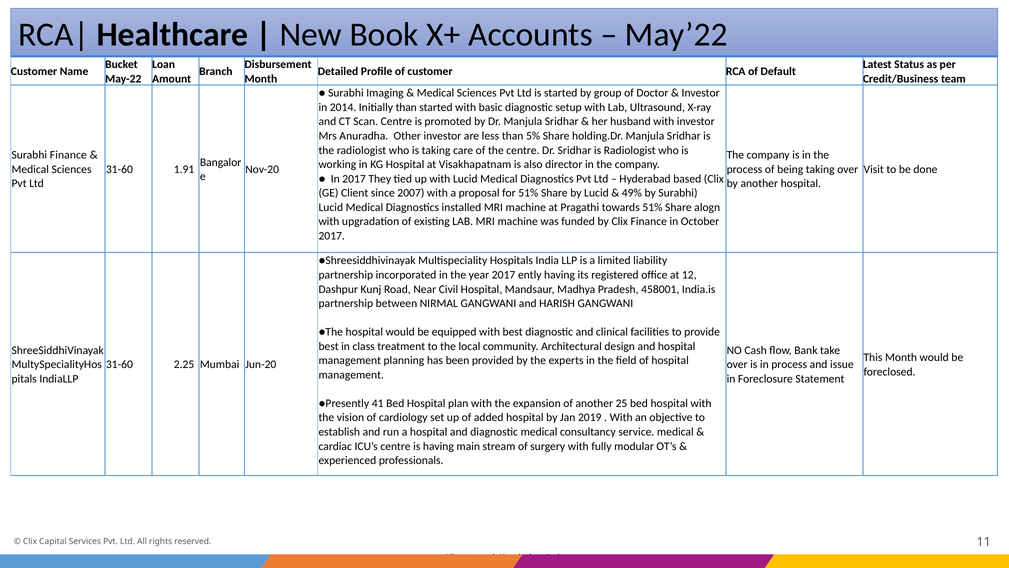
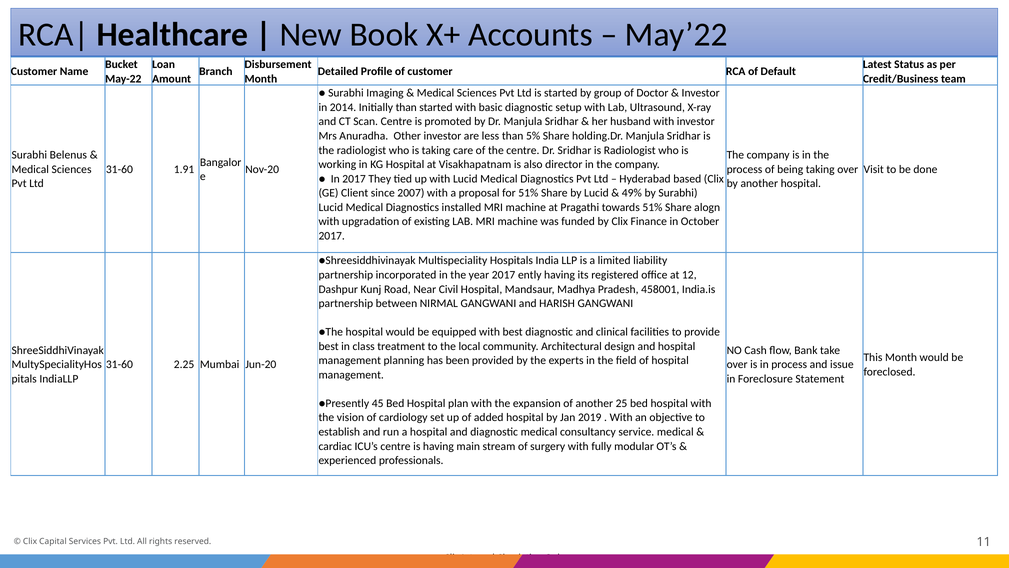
Surabhi Finance: Finance -> Belenus (68, 155)
41: 41 -> 45 (378, 403)
